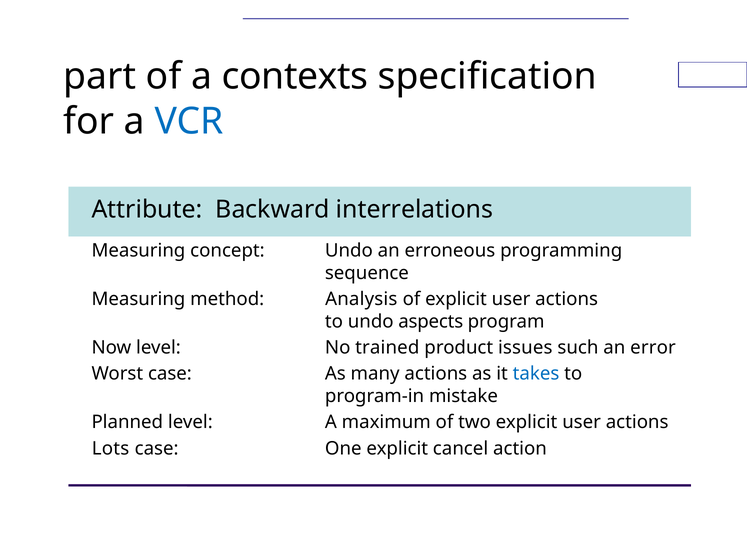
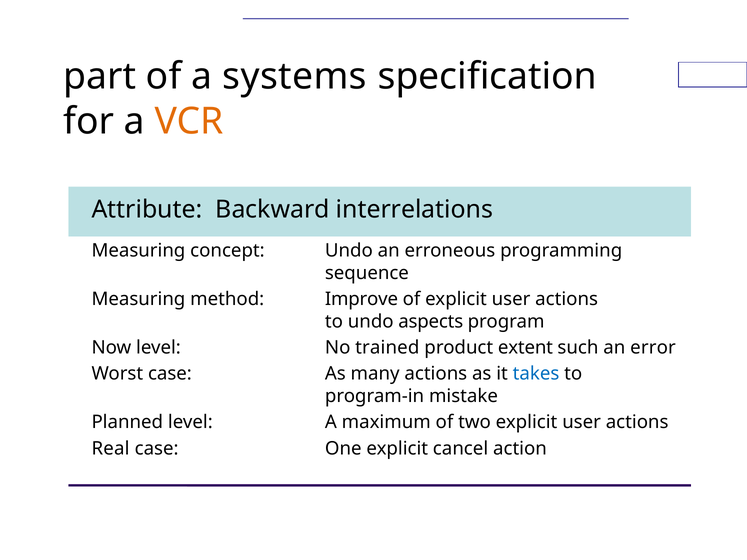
contexts: contexts -> systems (295, 77)
VCR colour: blue -> orange (189, 121)
Analysis: Analysis -> Improve (361, 299)
issues: issues -> extent (525, 348)
Lots: Lots -> Real (111, 449)
